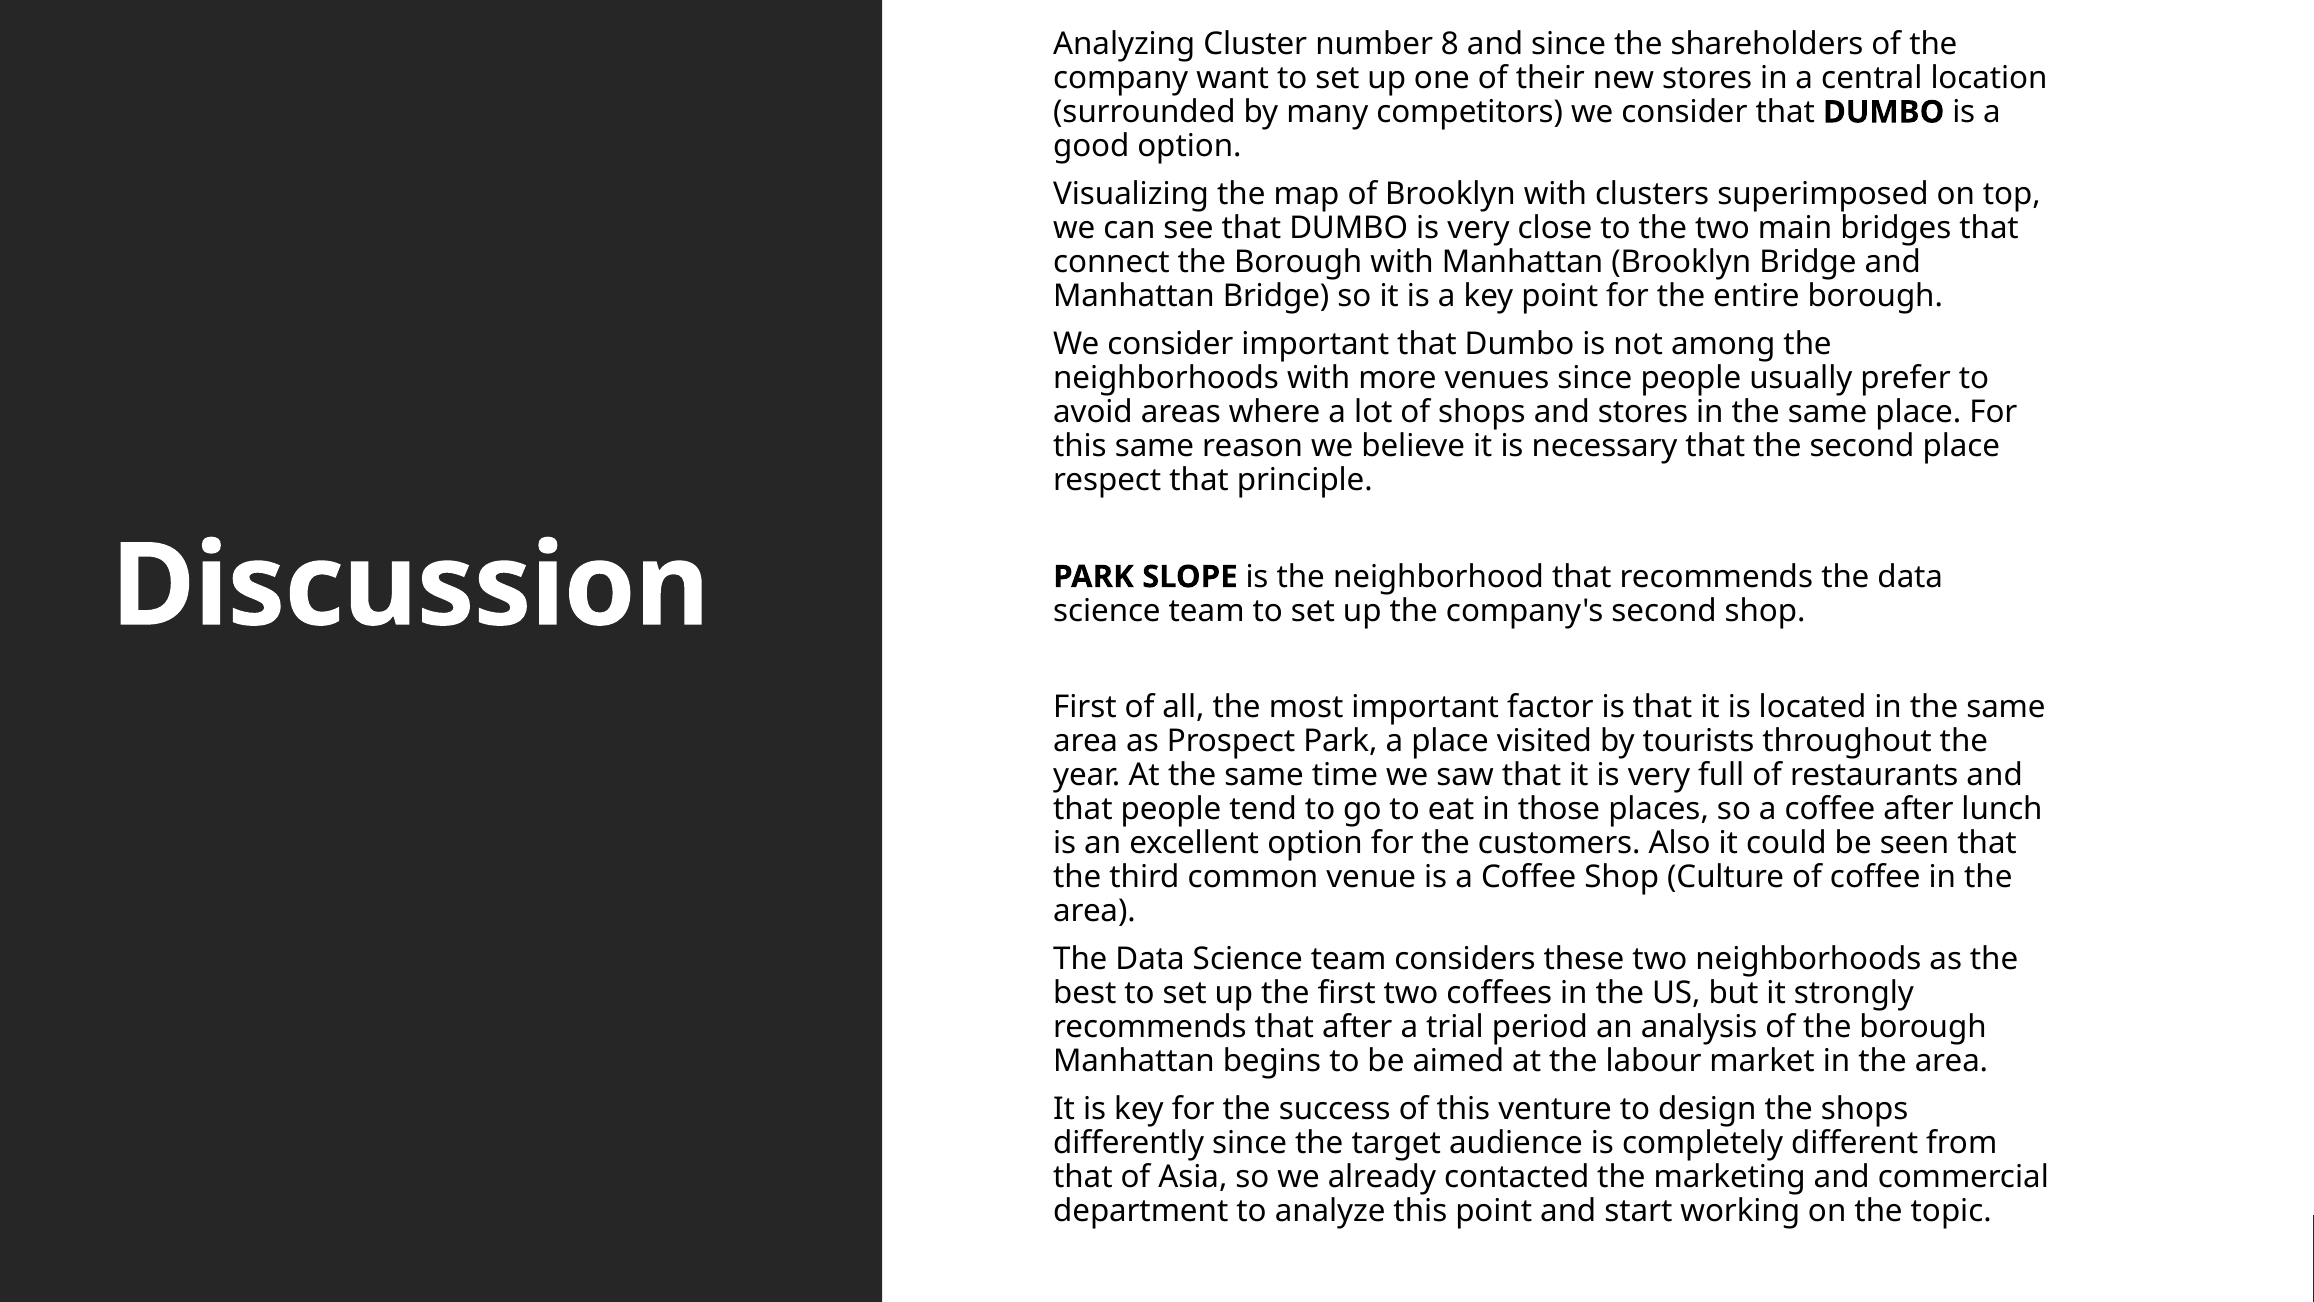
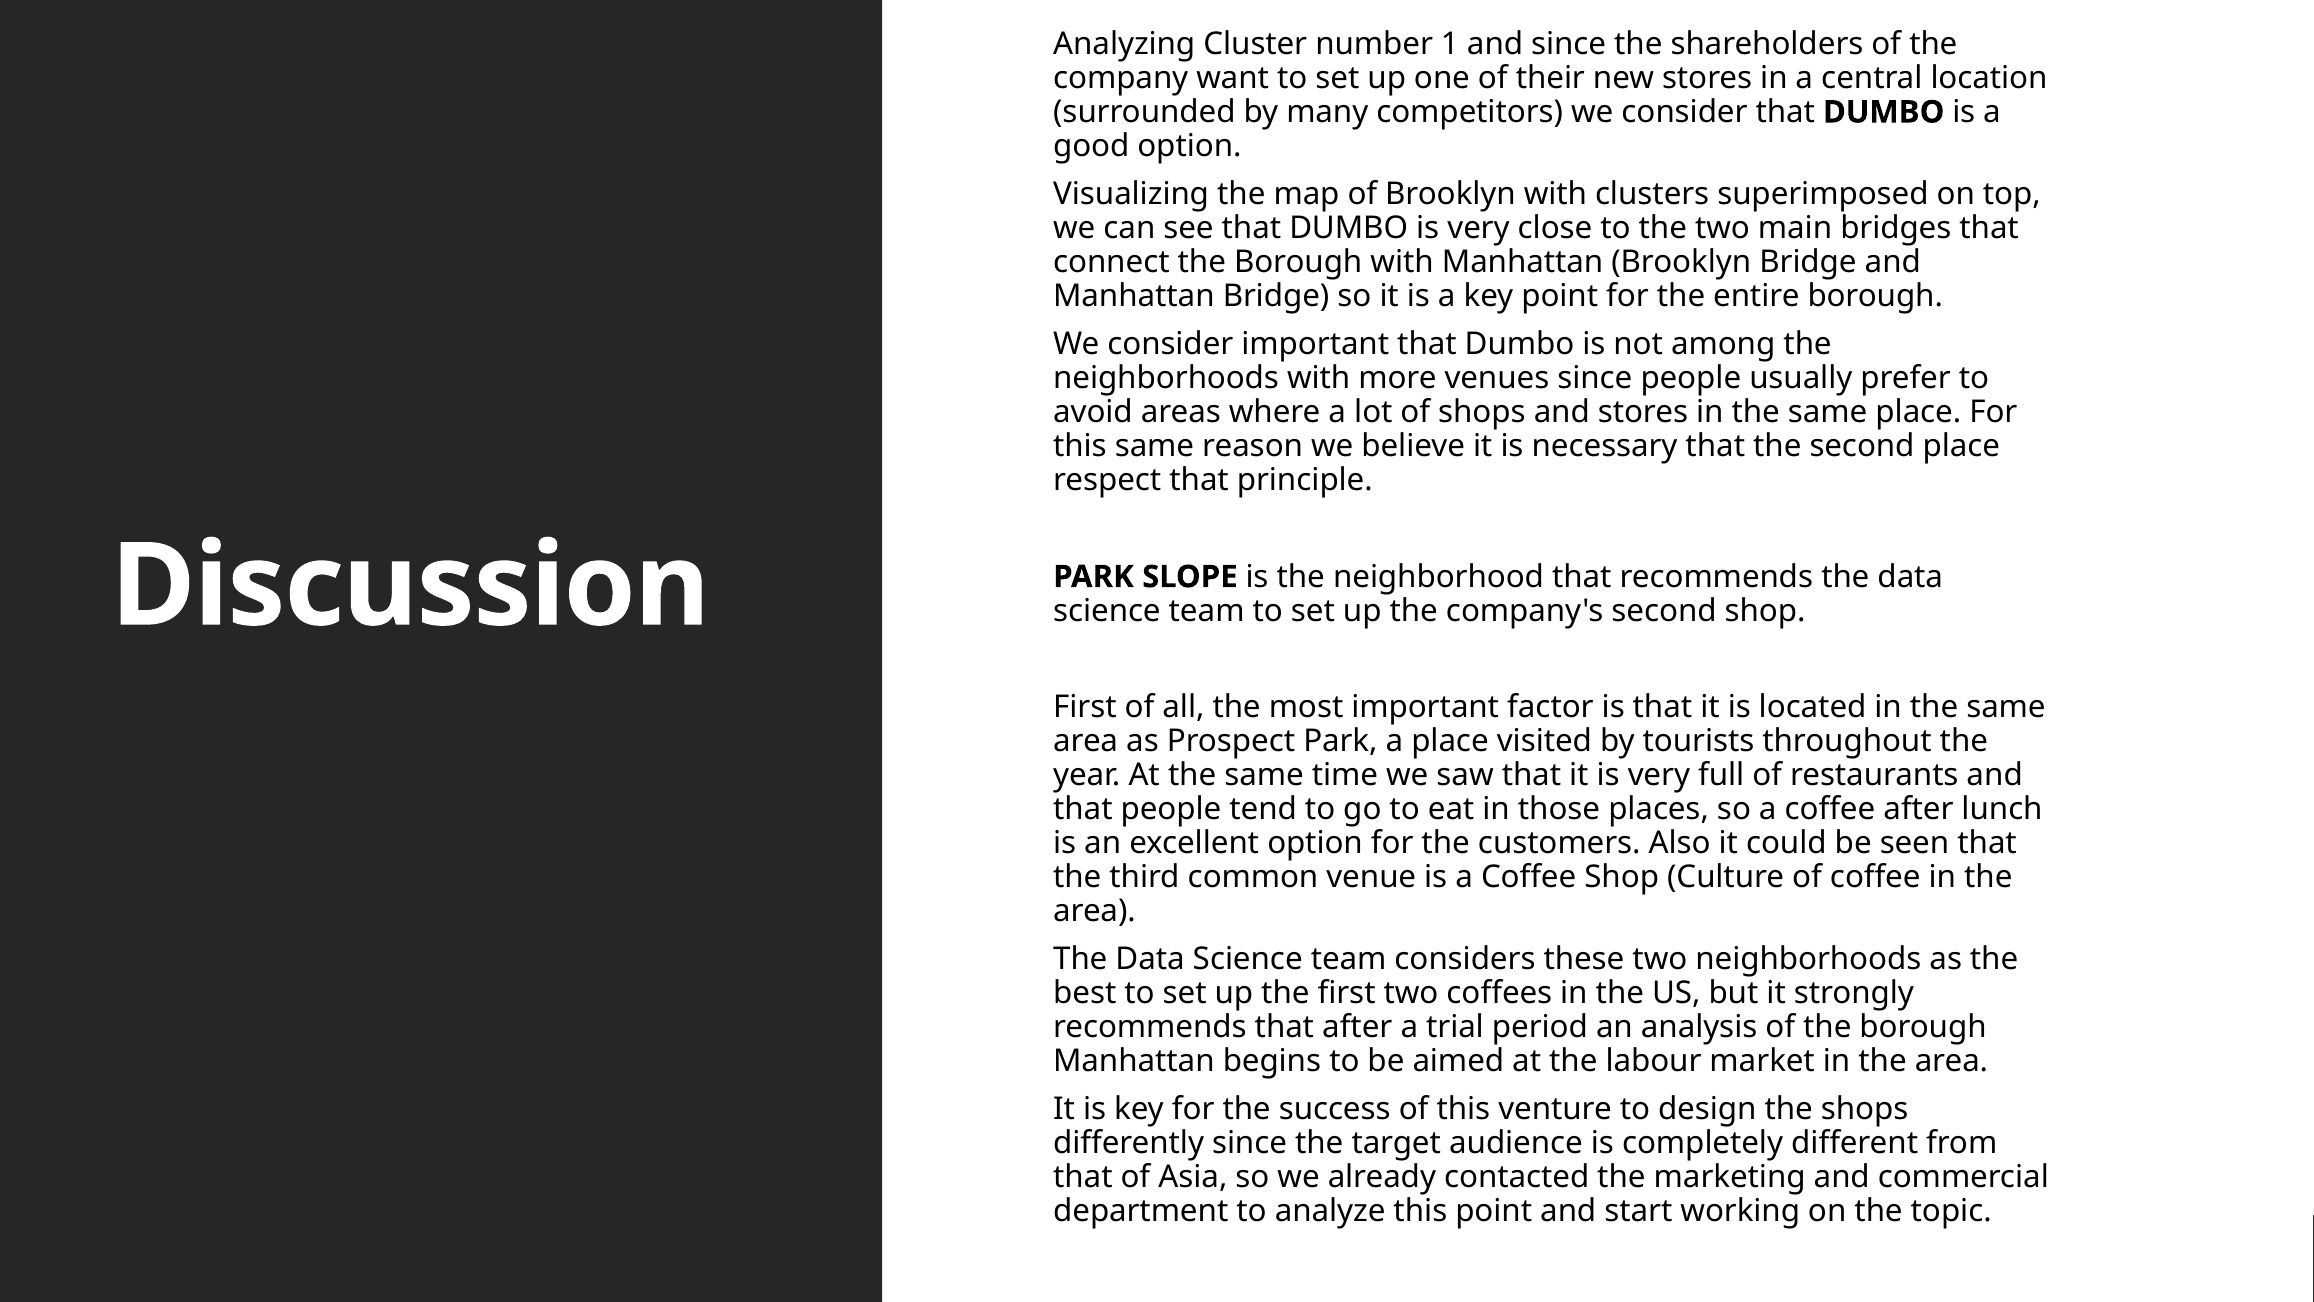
8: 8 -> 1 (1450, 44)
